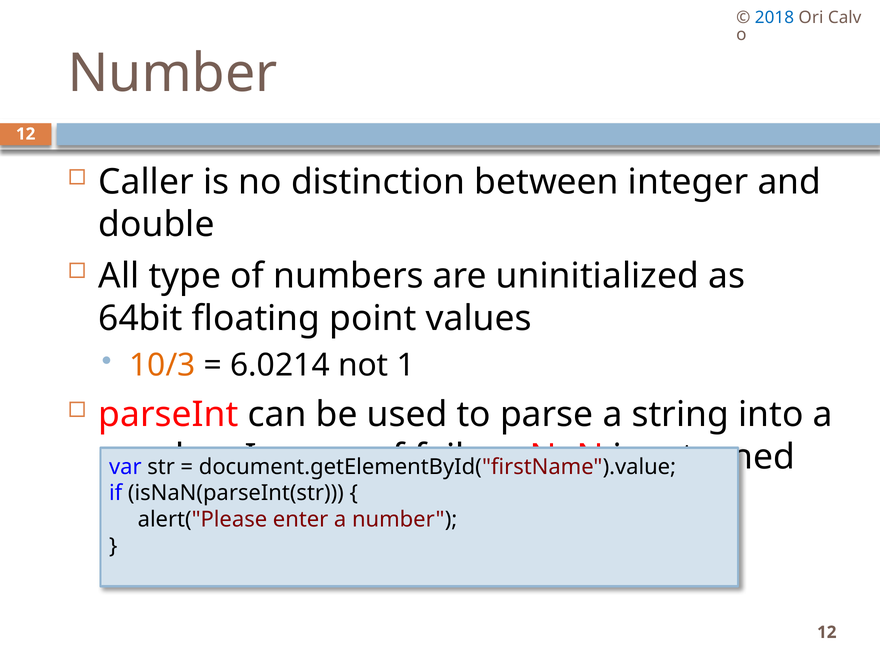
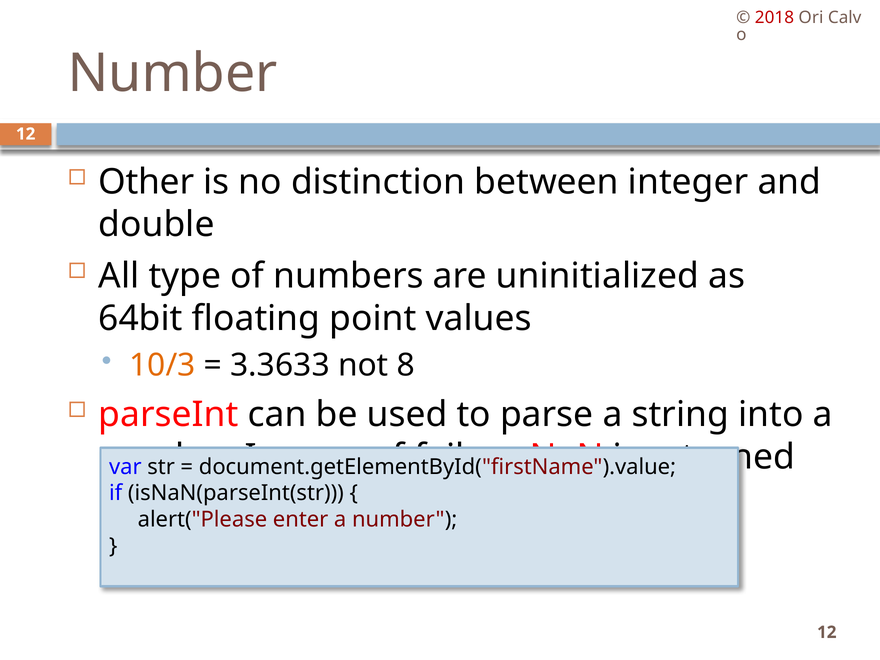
2018 colour: blue -> red (774, 17)
Caller: Caller -> Other (146, 182)
6.0214: 6.0214 -> 3.3633 (280, 365)
1: 1 -> 8 (406, 365)
